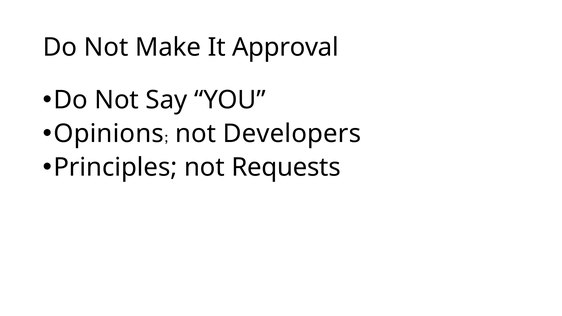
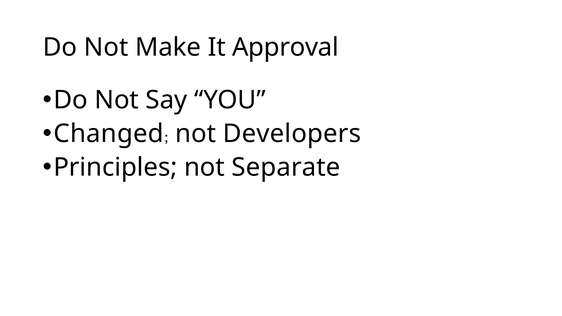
Opinions: Opinions -> Changed (109, 134)
Requests: Requests -> Separate (286, 167)
